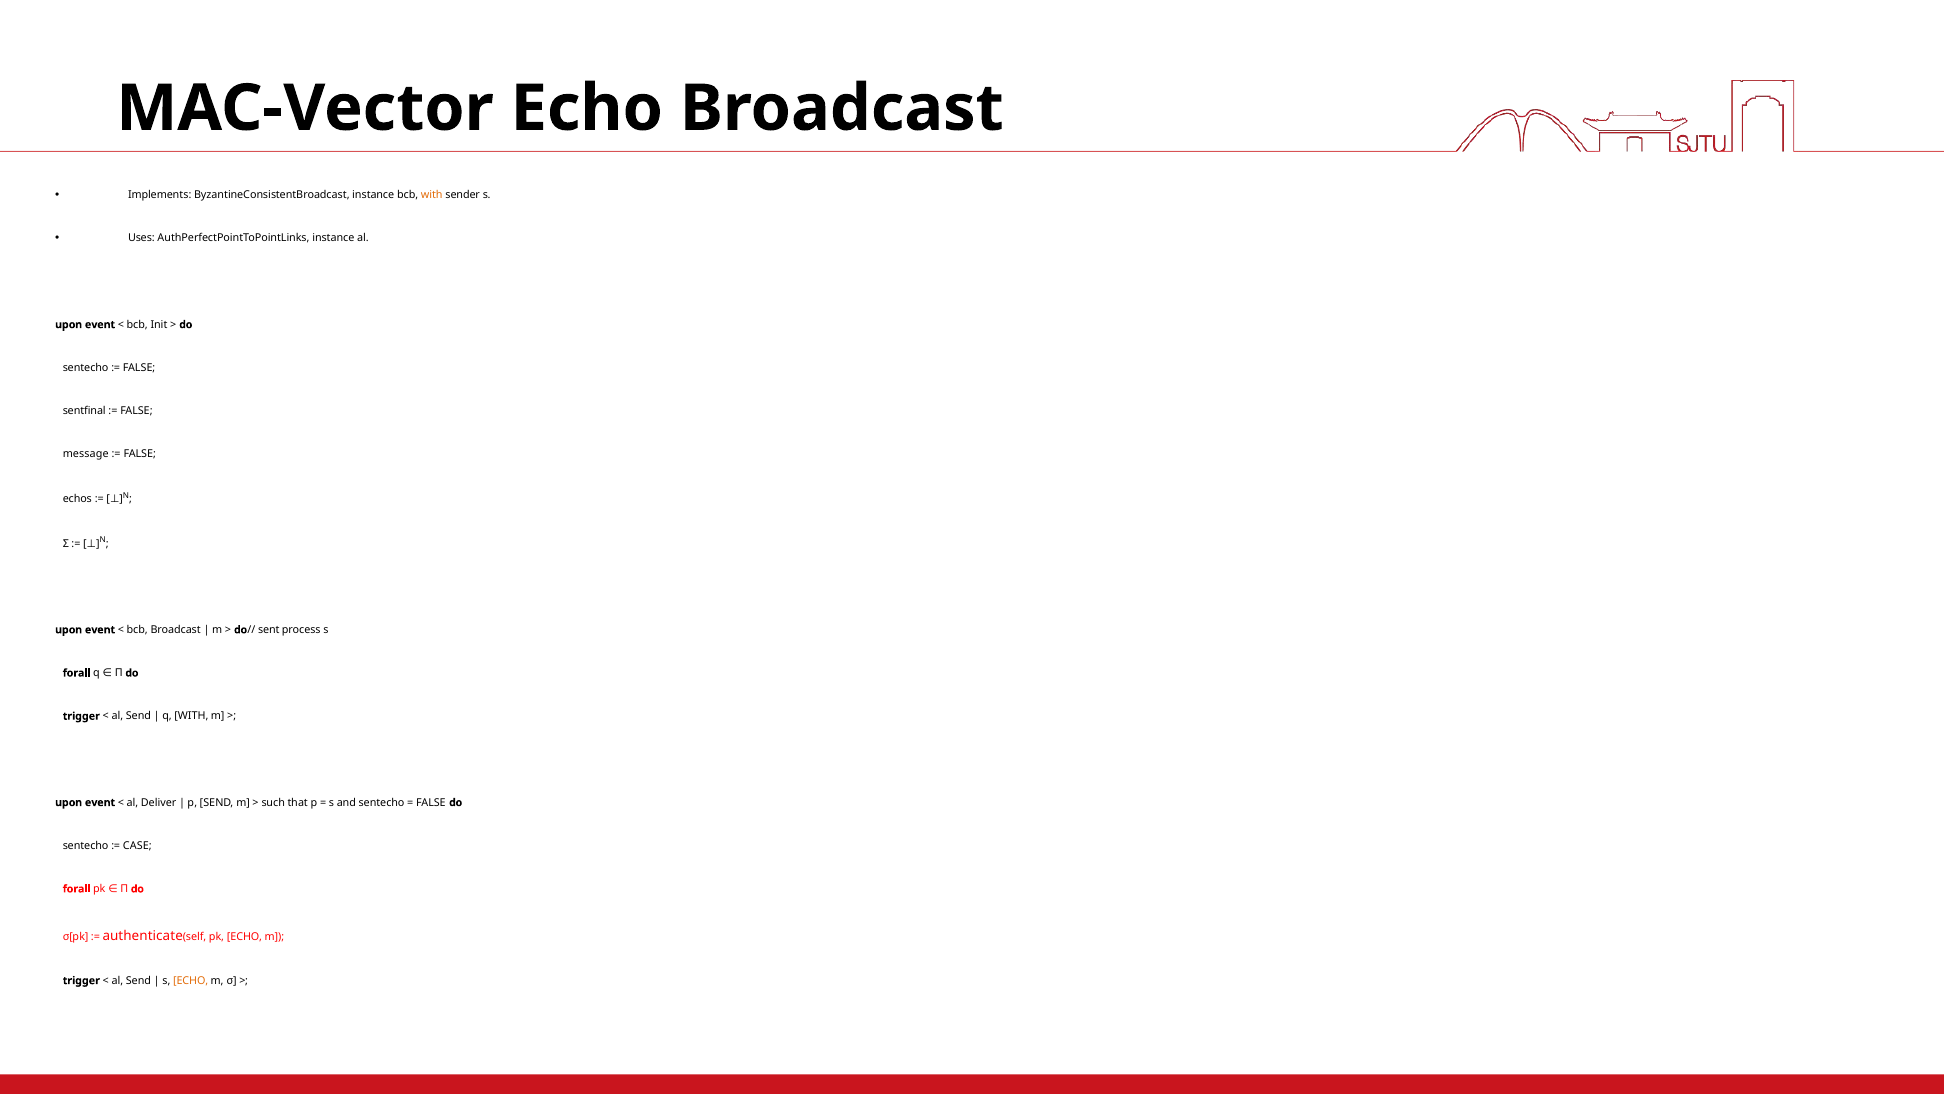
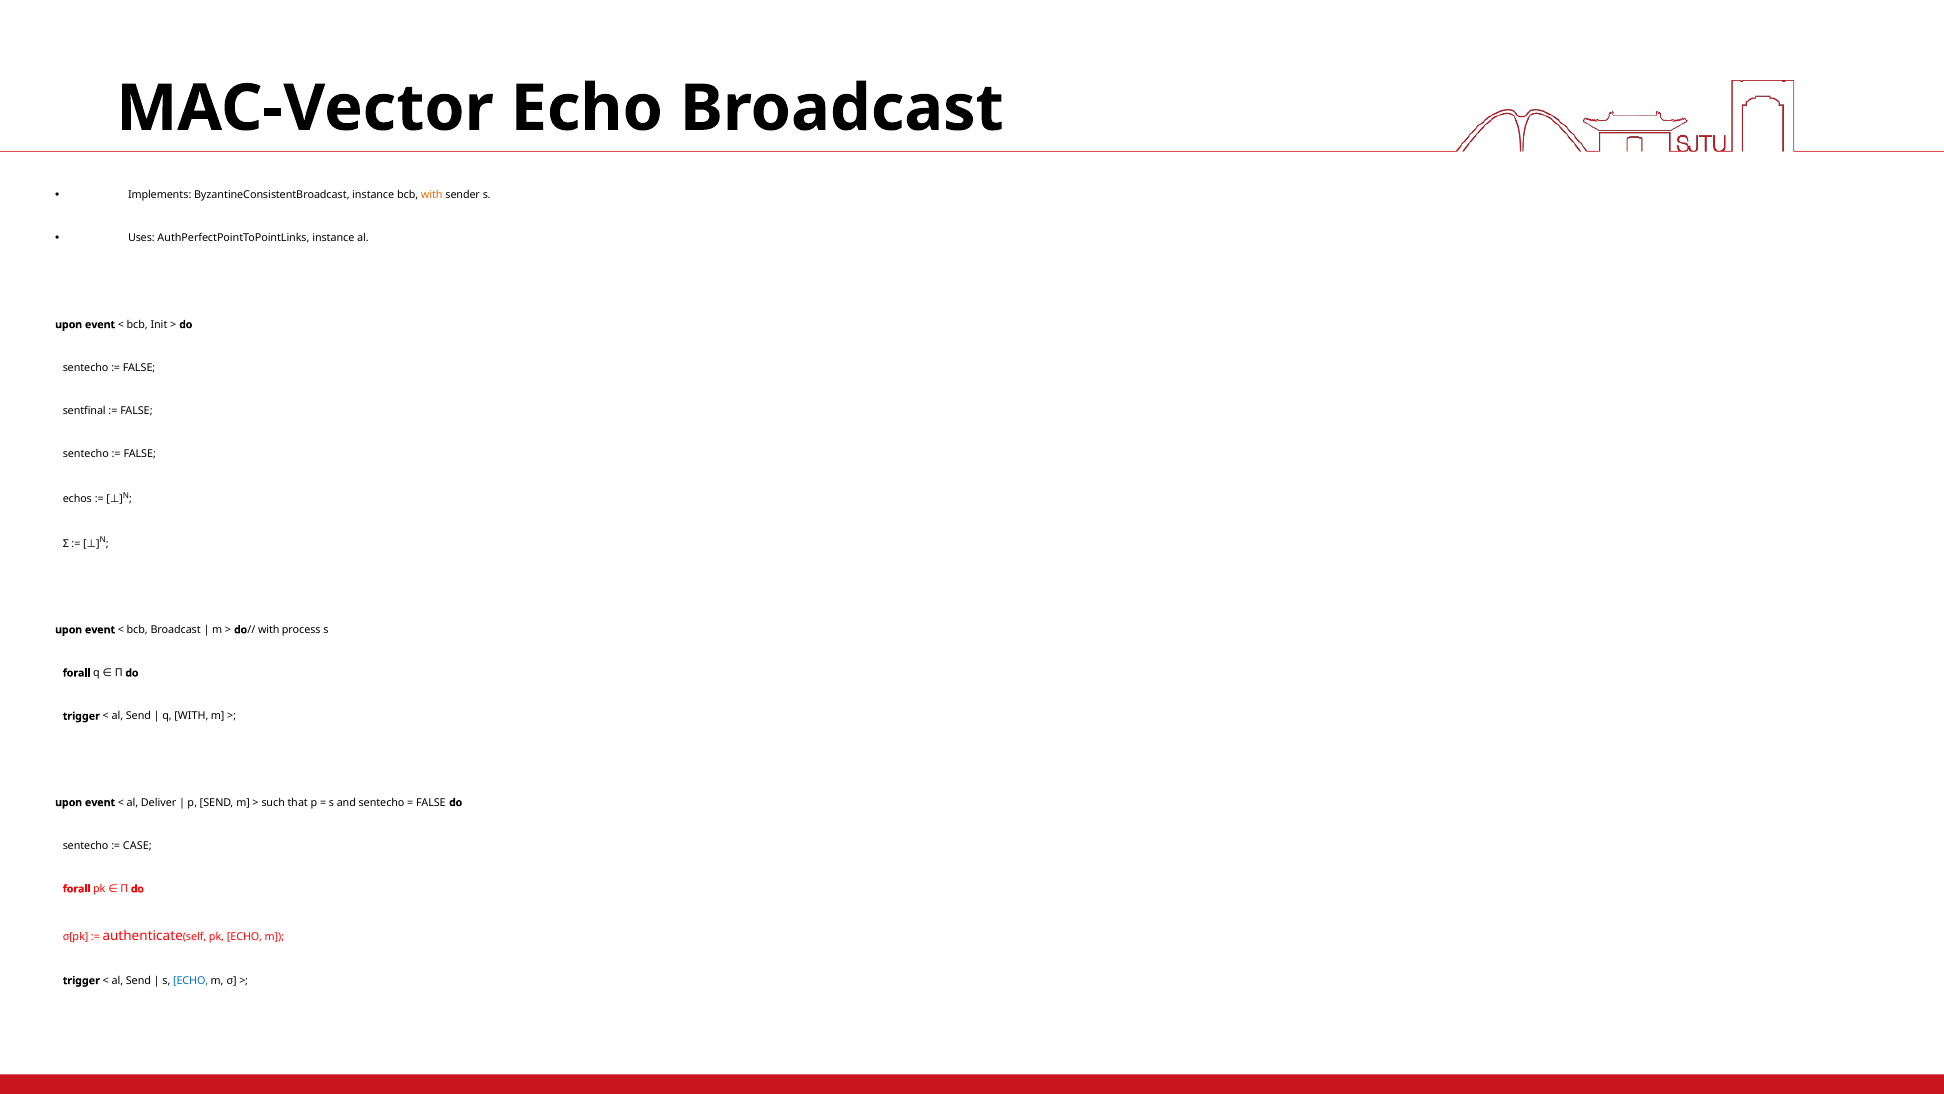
message: message -> sentecho (86, 454)
sent: sent -> with (269, 630)
ECHO colour: orange -> blue (191, 980)
